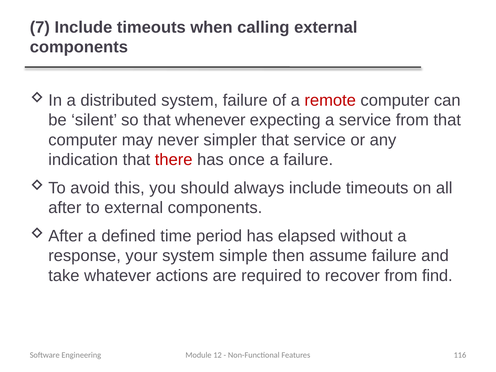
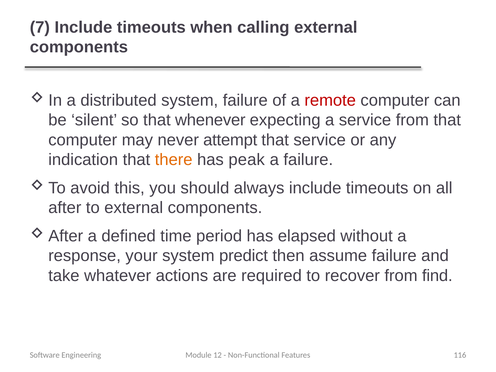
simpler: simpler -> attempt (230, 140)
there colour: red -> orange (174, 160)
once: once -> peak (247, 160)
simple: simple -> predict (244, 256)
